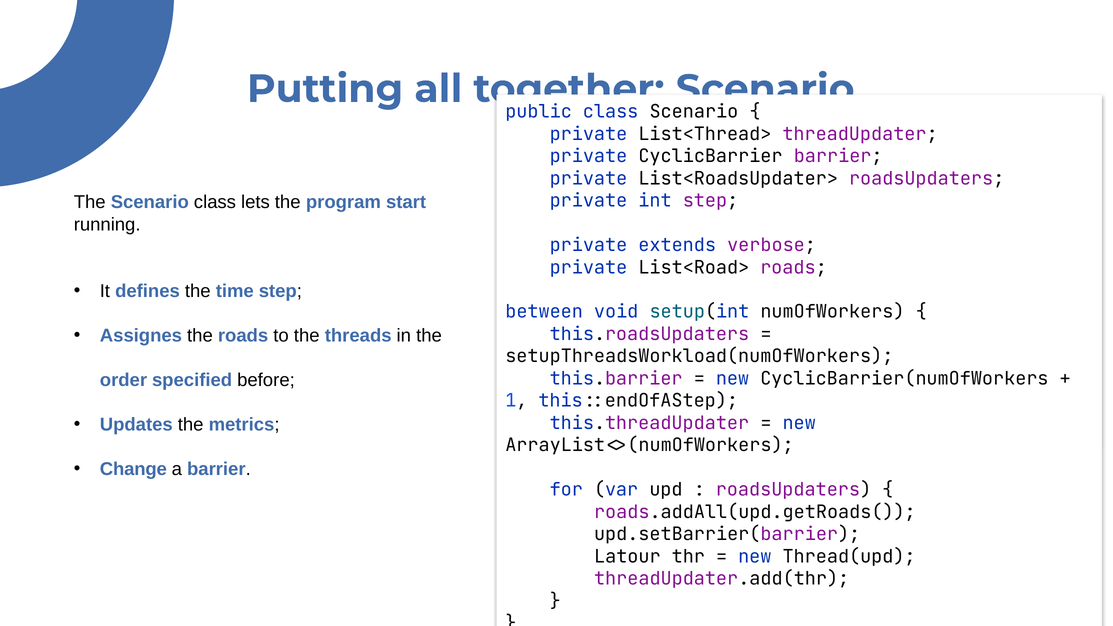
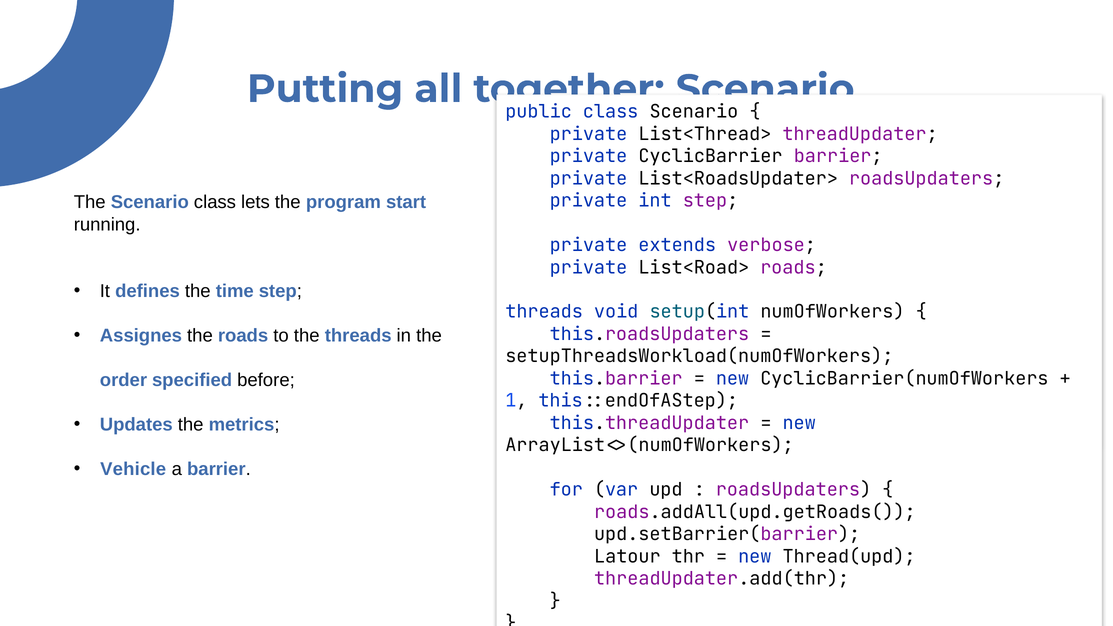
between: between -> threads (544, 312)
Change: Change -> Vehicle (133, 469)
